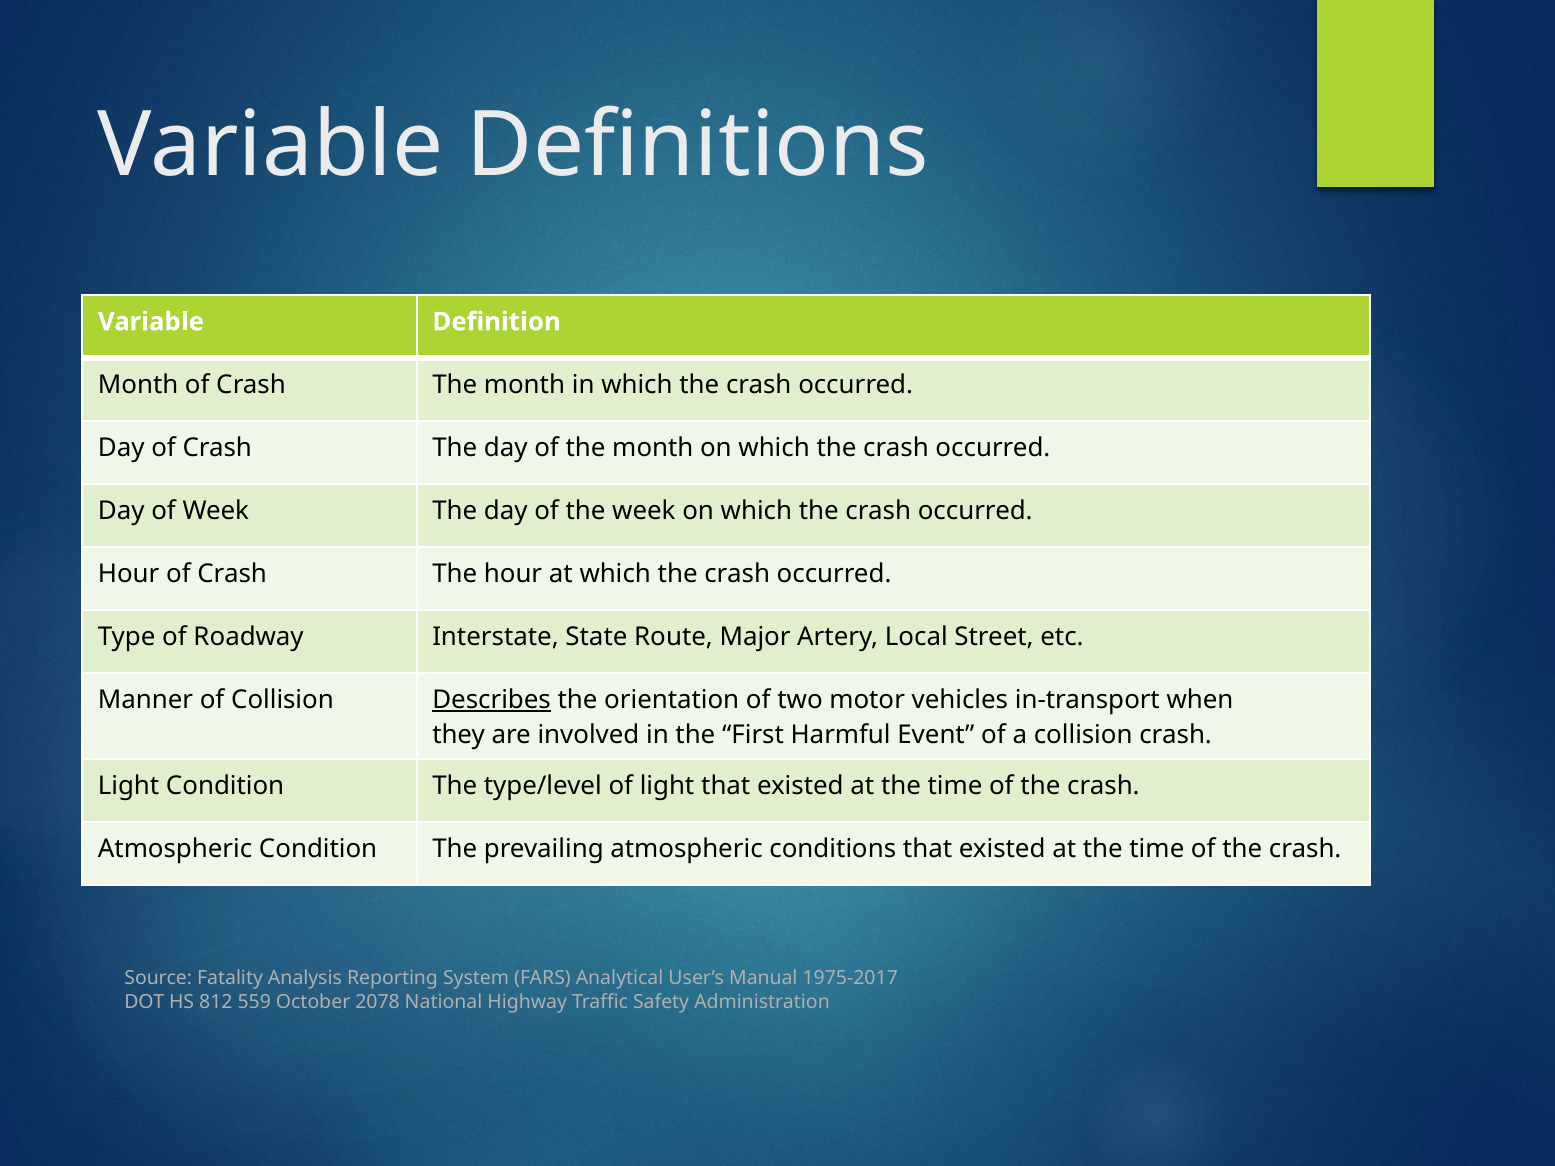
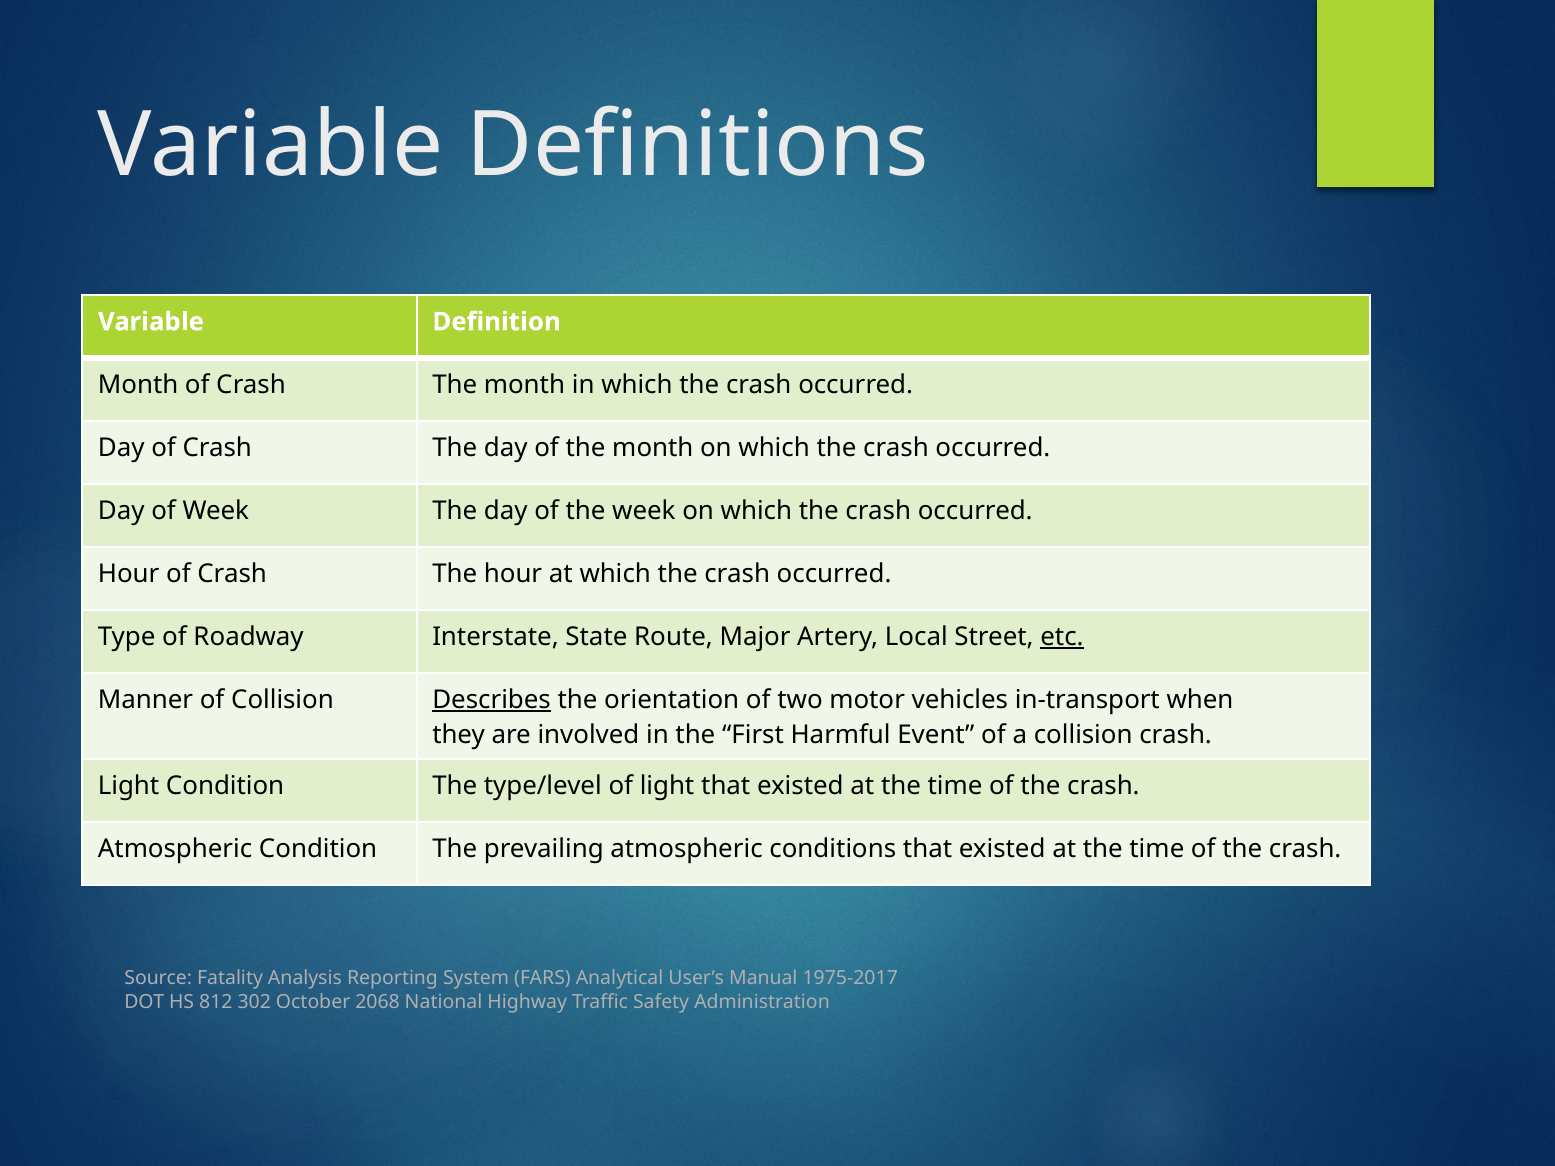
etc underline: none -> present (1062, 637)
559: 559 -> 302 (254, 1002)
2078: 2078 -> 2068 (378, 1002)
